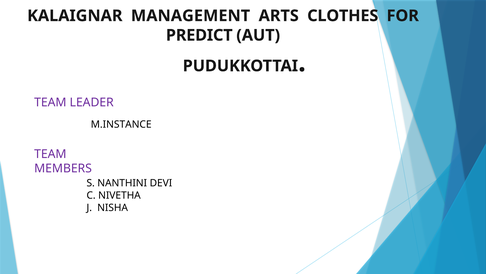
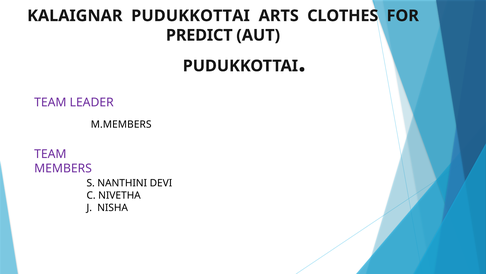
KALAIGNAR MANAGEMENT: MANAGEMENT -> PUDUKKOTTAI (190, 16)
M.INSTANCE: M.INSTANCE -> M.MEMBERS (121, 124)
